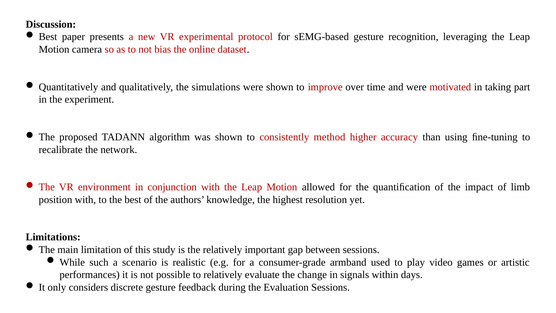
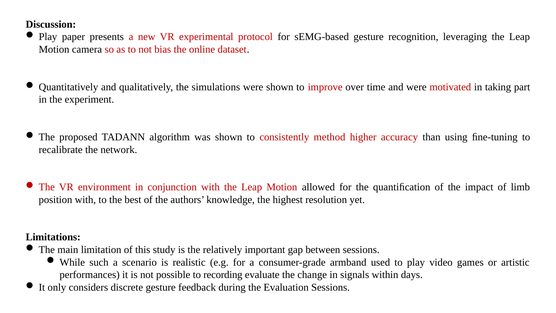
Best: Best -> Play (48, 37)
to relatively: relatively -> recording (223, 275)
